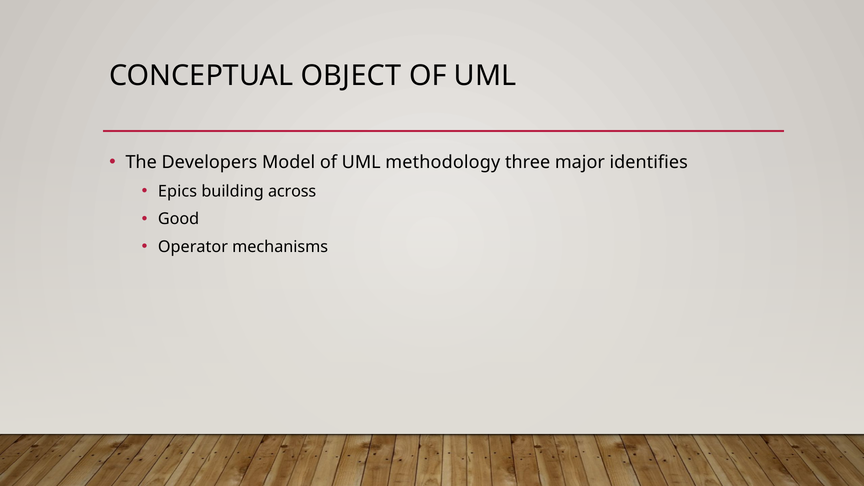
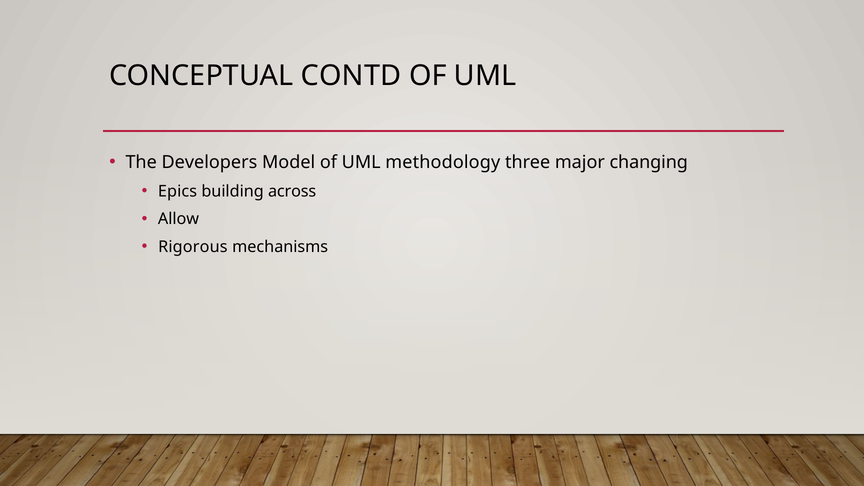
OBJECT: OBJECT -> CONTD (351, 76)
identifies: identifies -> changing (649, 162)
Good: Good -> Allow (179, 219)
Operator: Operator -> Rigorous (193, 247)
